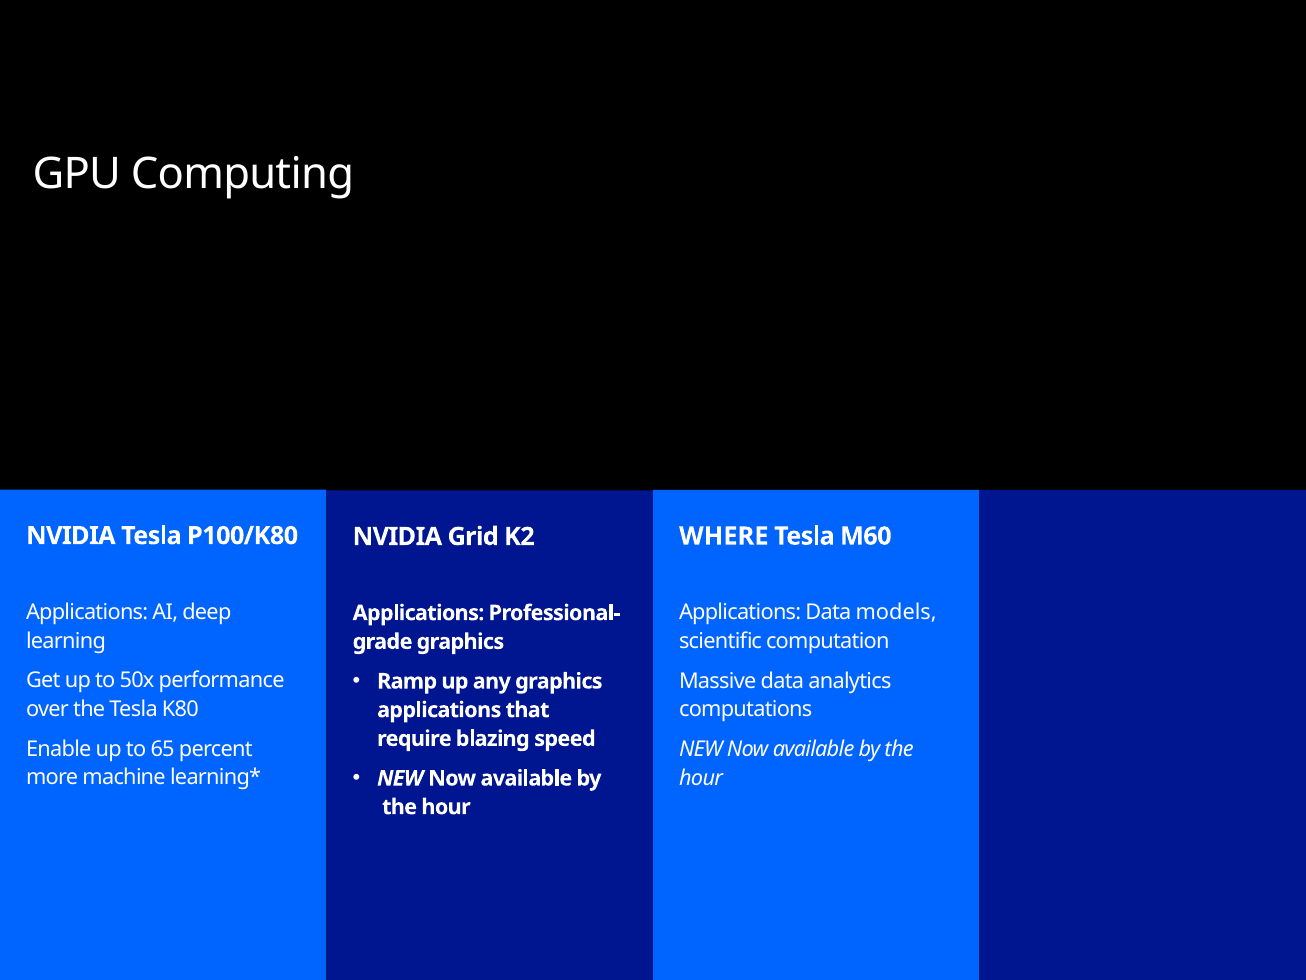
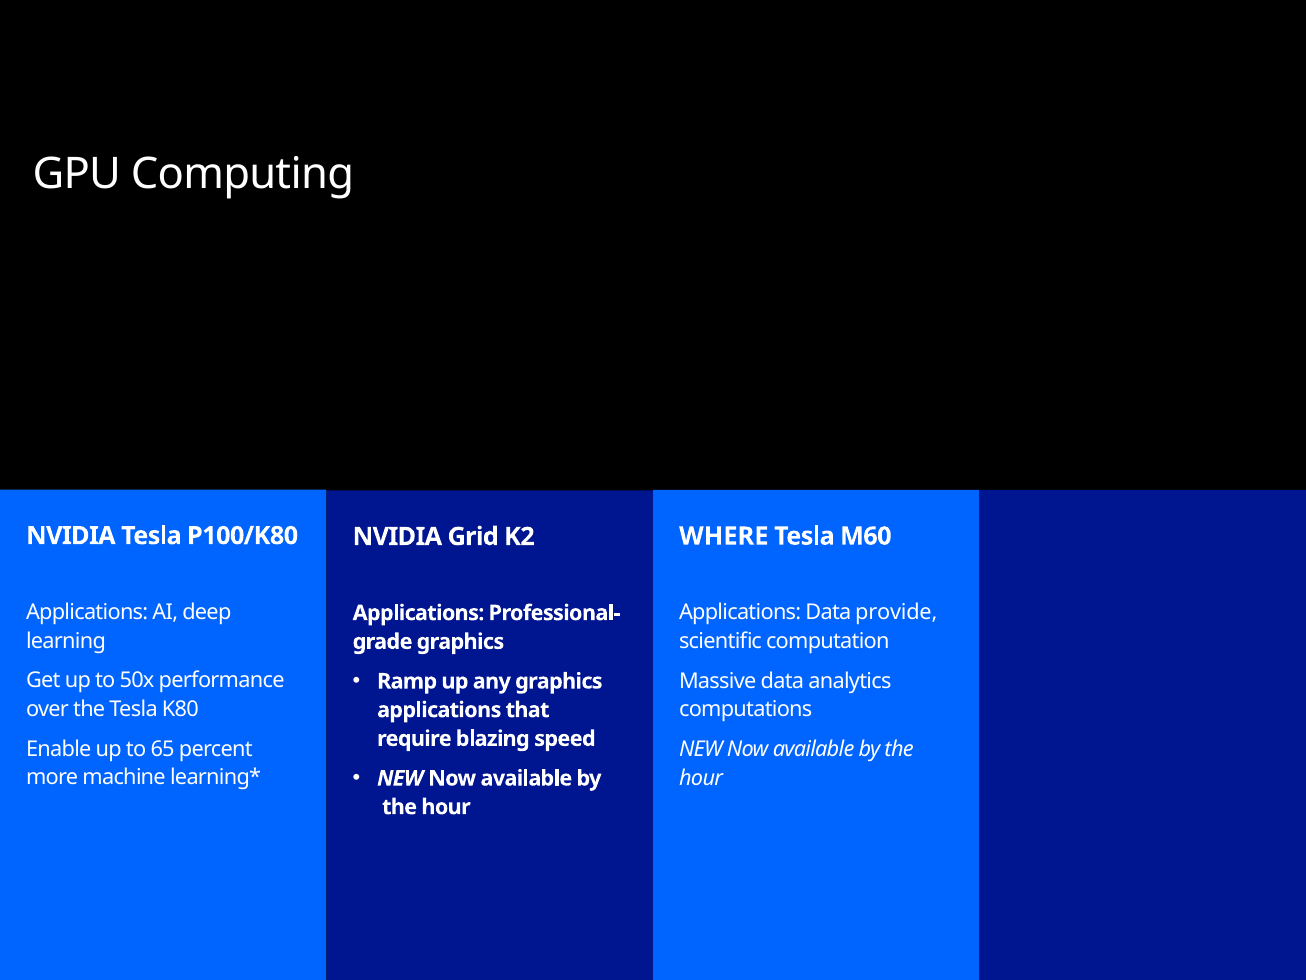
models: models -> provide (896, 612)
